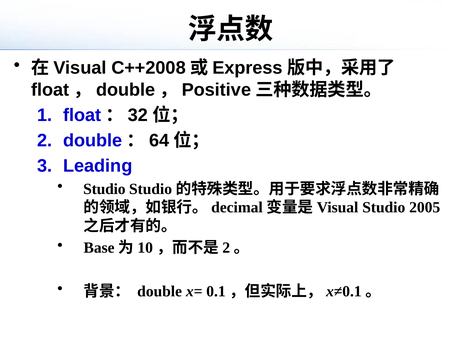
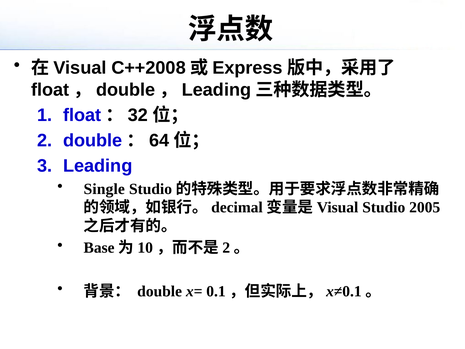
Positive: Positive -> Leading (216, 90)
Studio: Studio -> Single (104, 189)
